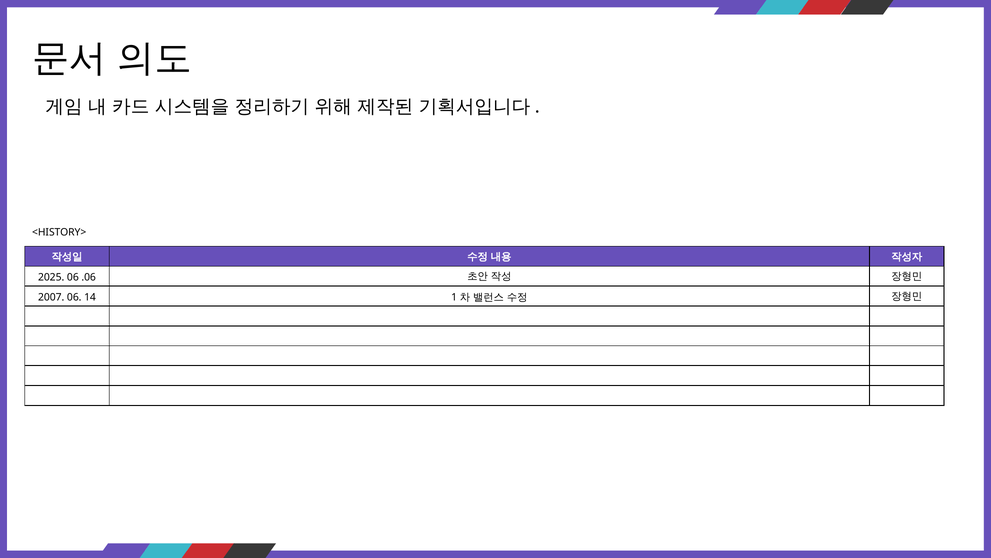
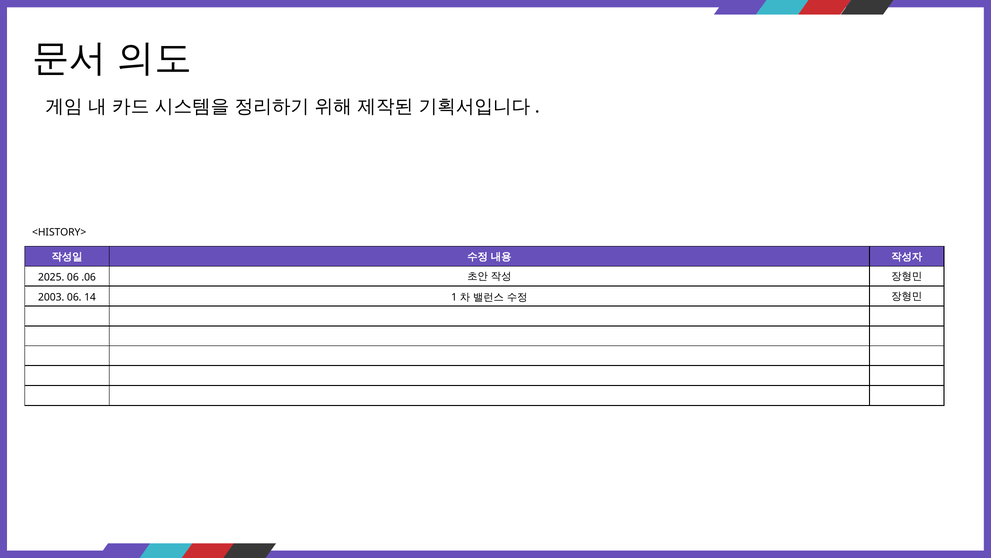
2007: 2007 -> 2003 (51, 297)
